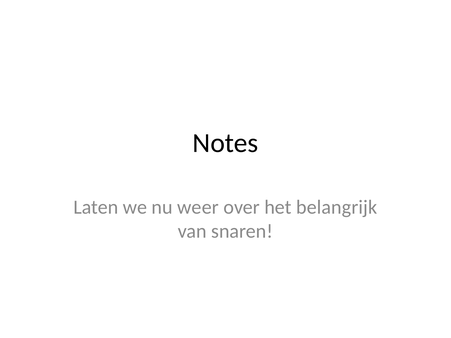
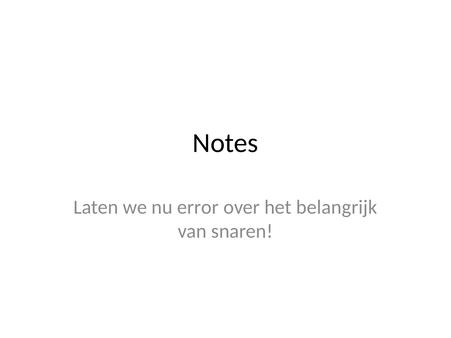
weer: weer -> error (198, 207)
